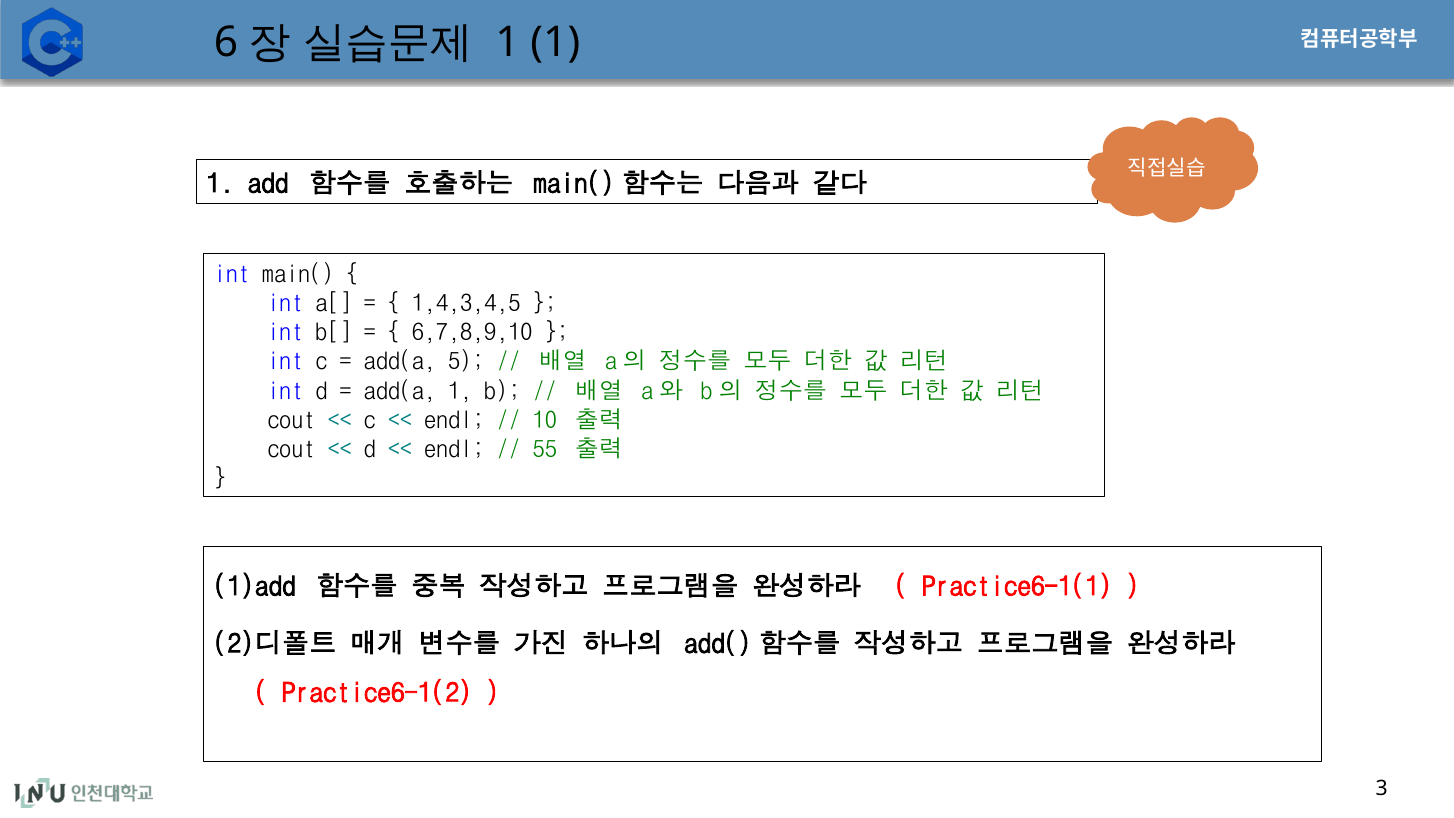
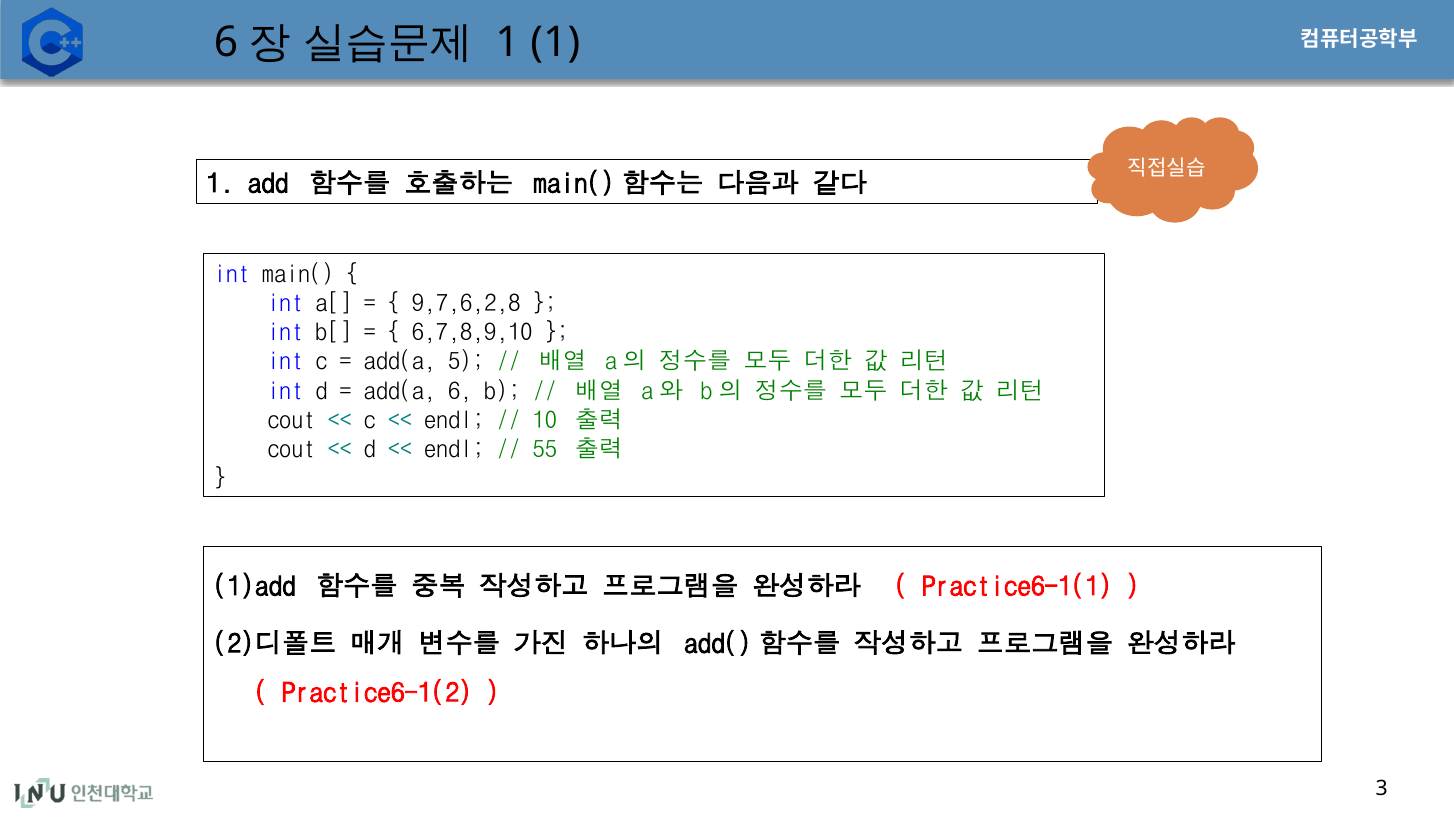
1,4,3,4,5: 1,4,3,4,5 -> 9,7,6,2,8 (466, 304)
add(a 1: 1 -> 6 (460, 391)
